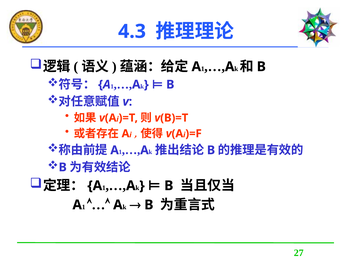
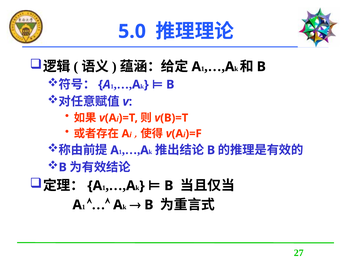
4.3: 4.3 -> 5.0 (132, 31)
